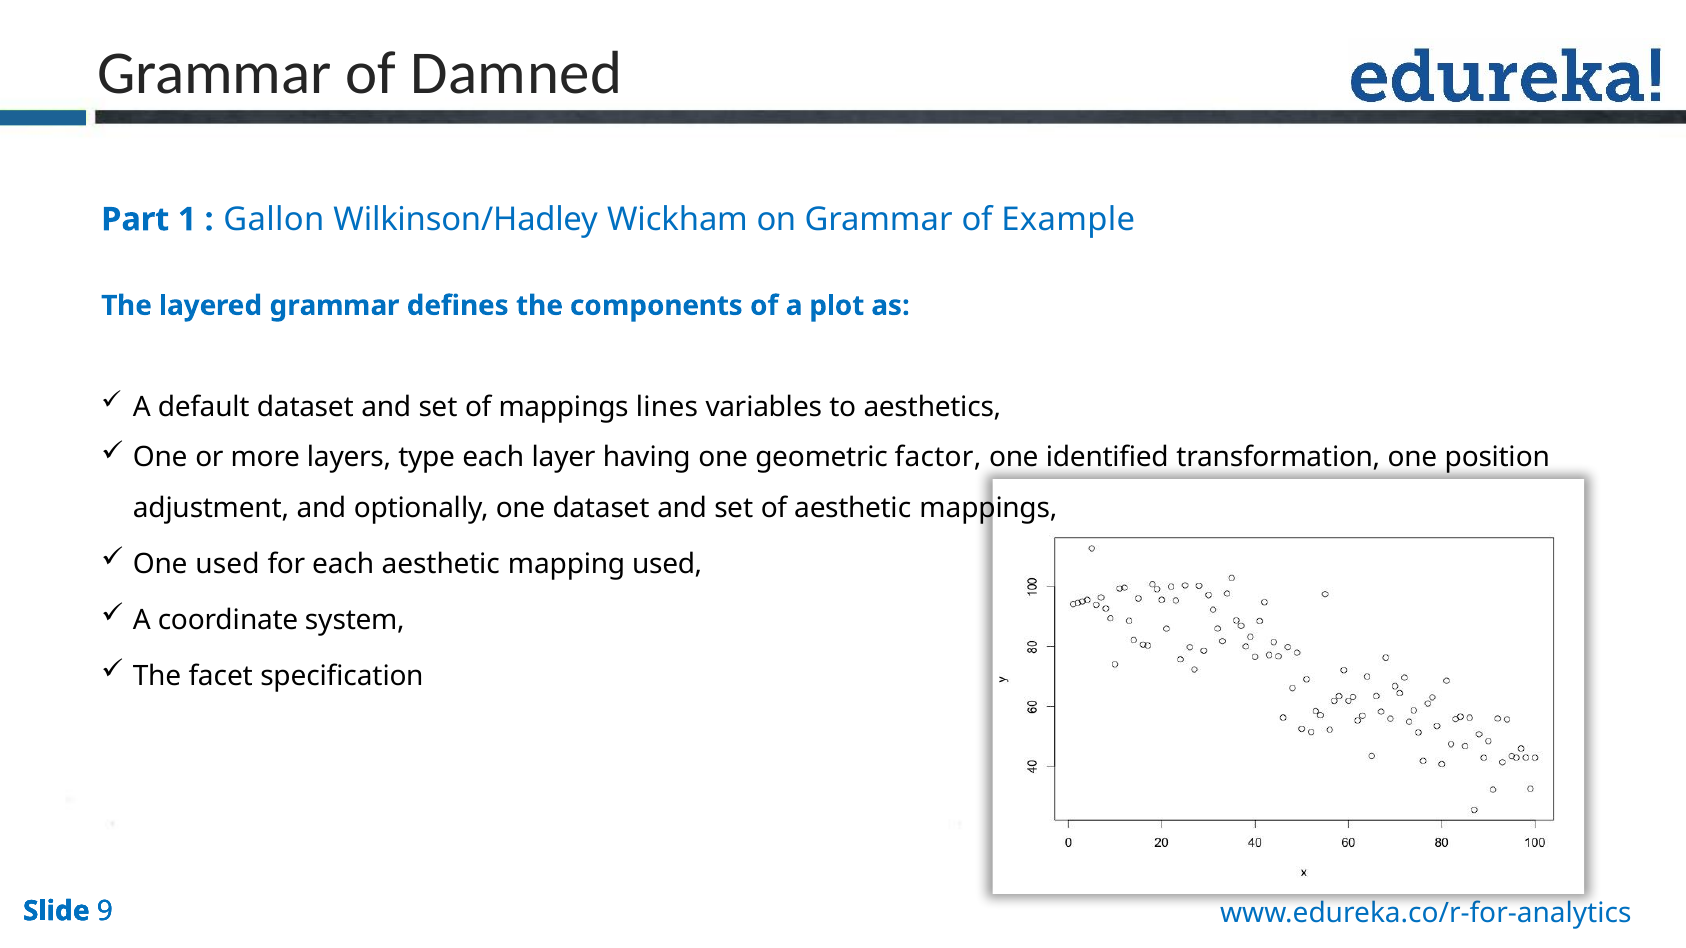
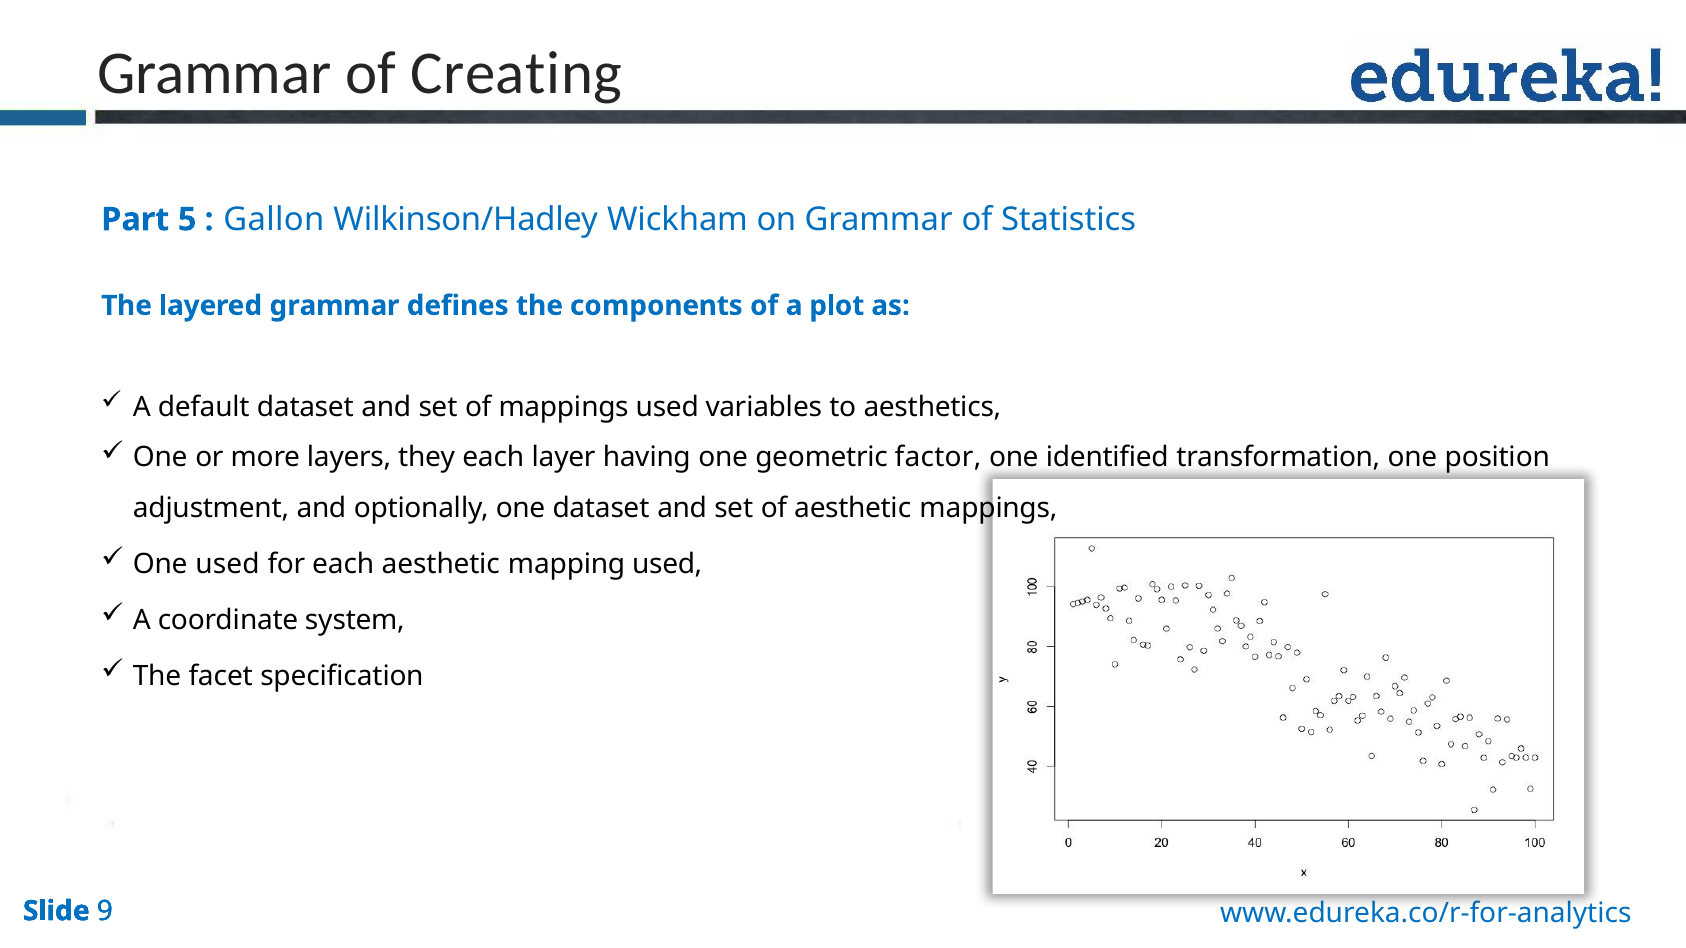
Damned: Damned -> Creating (516, 73)
1: 1 -> 5 (187, 220)
Example: Example -> Statistics (1069, 220)
mappings lines: lines -> used (667, 407)
type: type -> they (427, 458)
